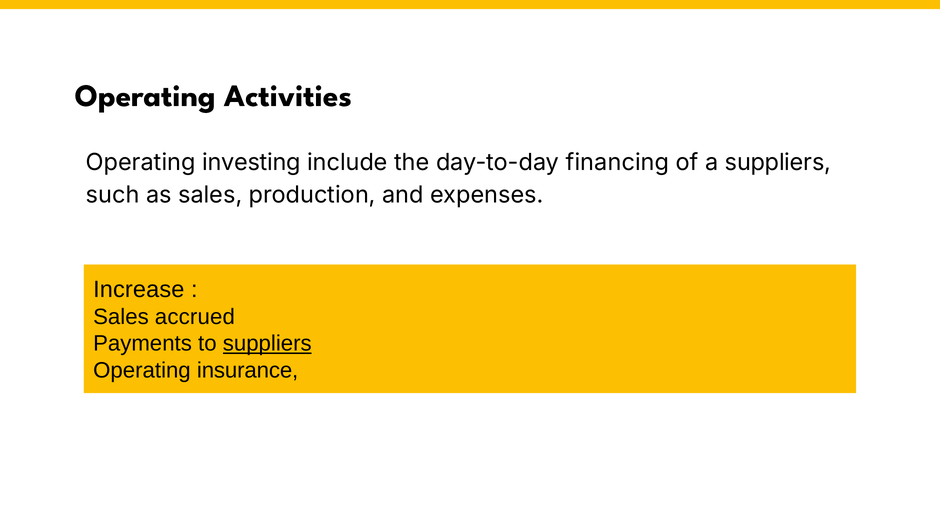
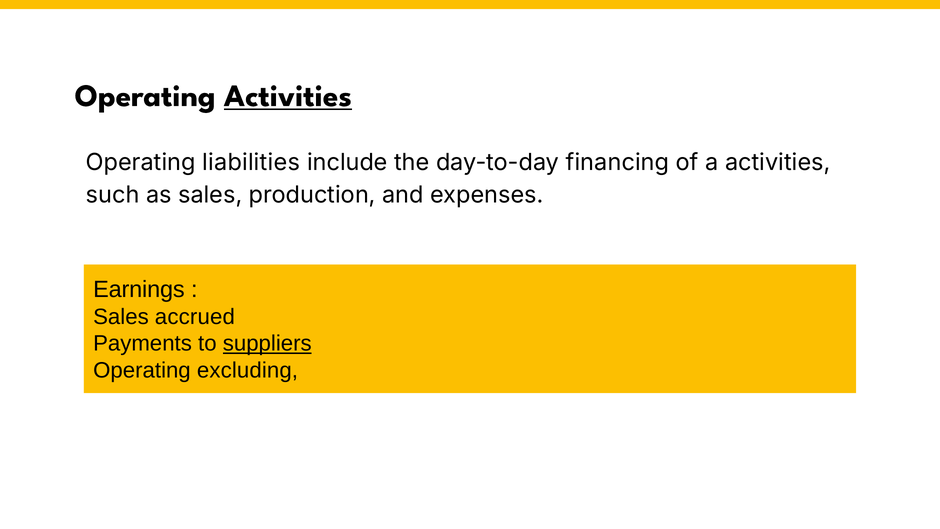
Activities underline: none -> present (288, 96)
investing: investing -> liabilities (251, 162)
a suppliers: suppliers -> activities (778, 162)
Increase: Increase -> Earnings (139, 290)
insurance: insurance -> excluding (247, 370)
